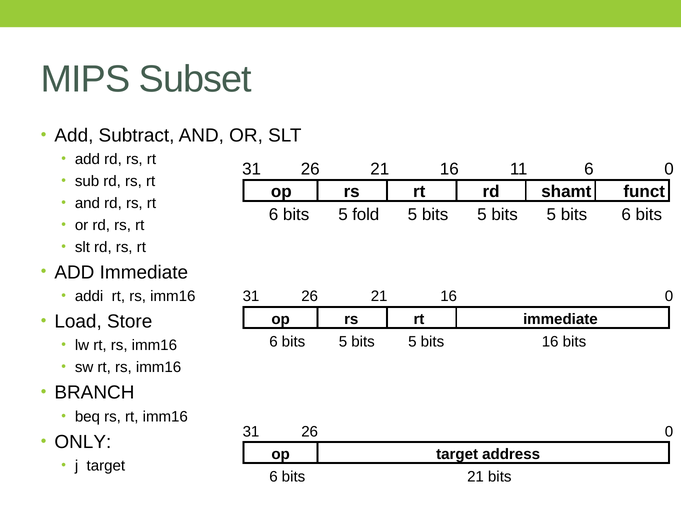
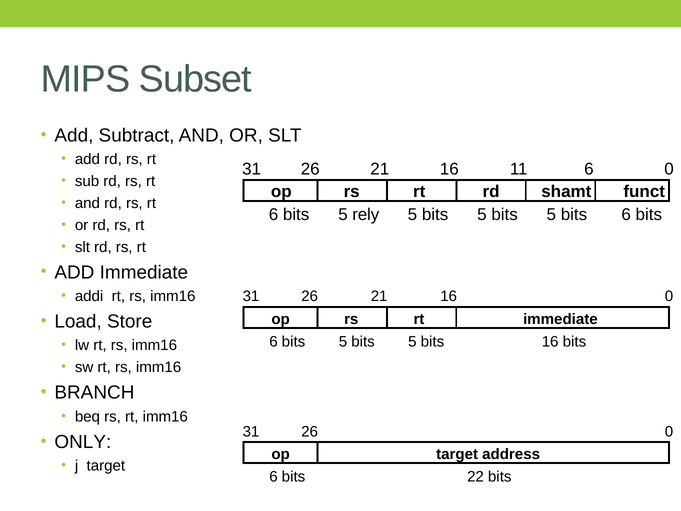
fold: fold -> rely (366, 214)
bits 21: 21 -> 22 (476, 477)
